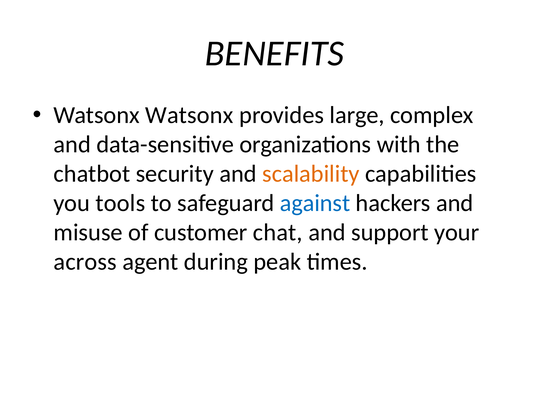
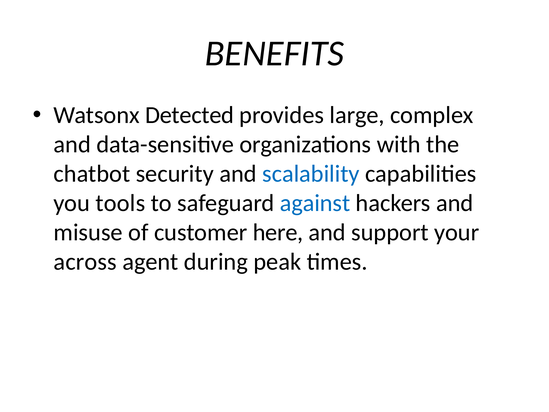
Watsonx Watsonx: Watsonx -> Detected (190, 115)
scalability colour: orange -> blue (311, 174)
chat: chat -> here (278, 232)
